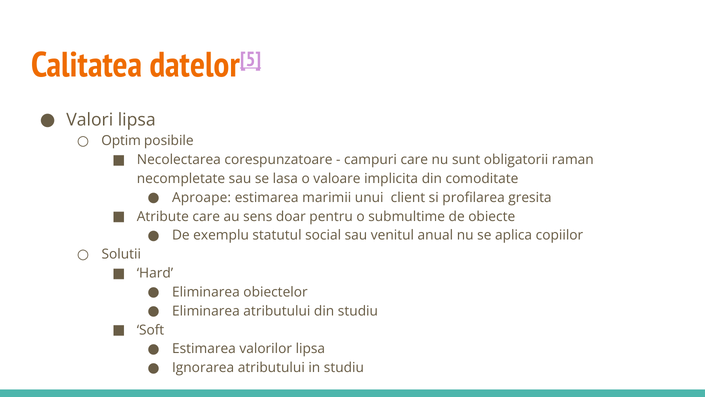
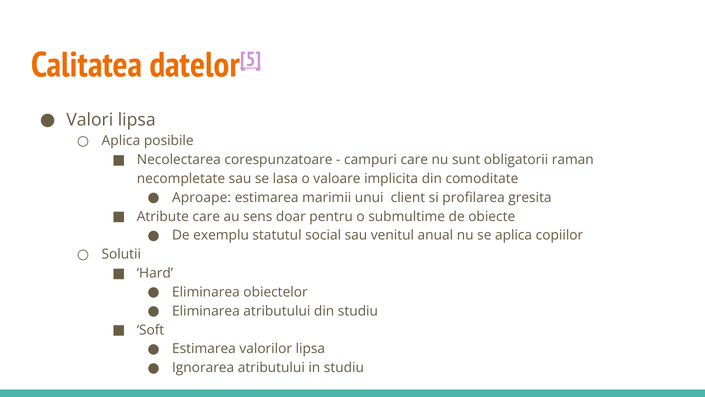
Optim: Optim -> Aplica (121, 141)
